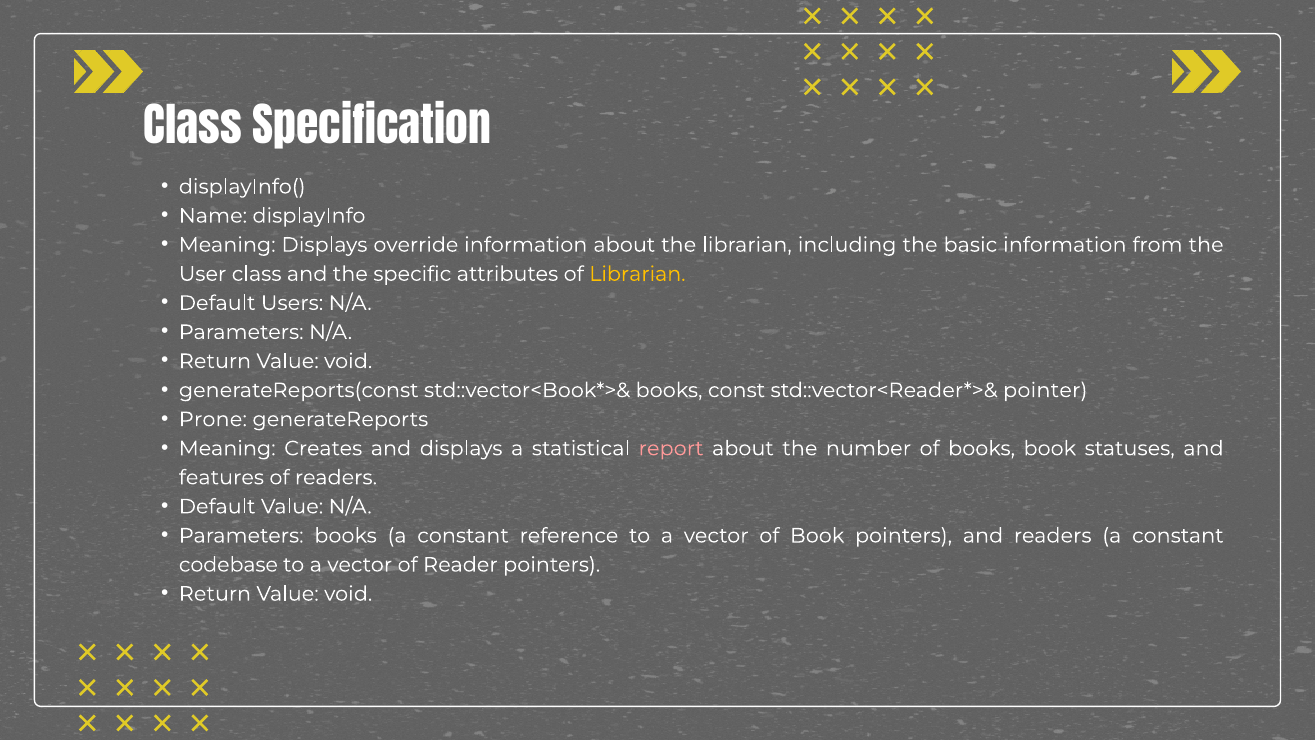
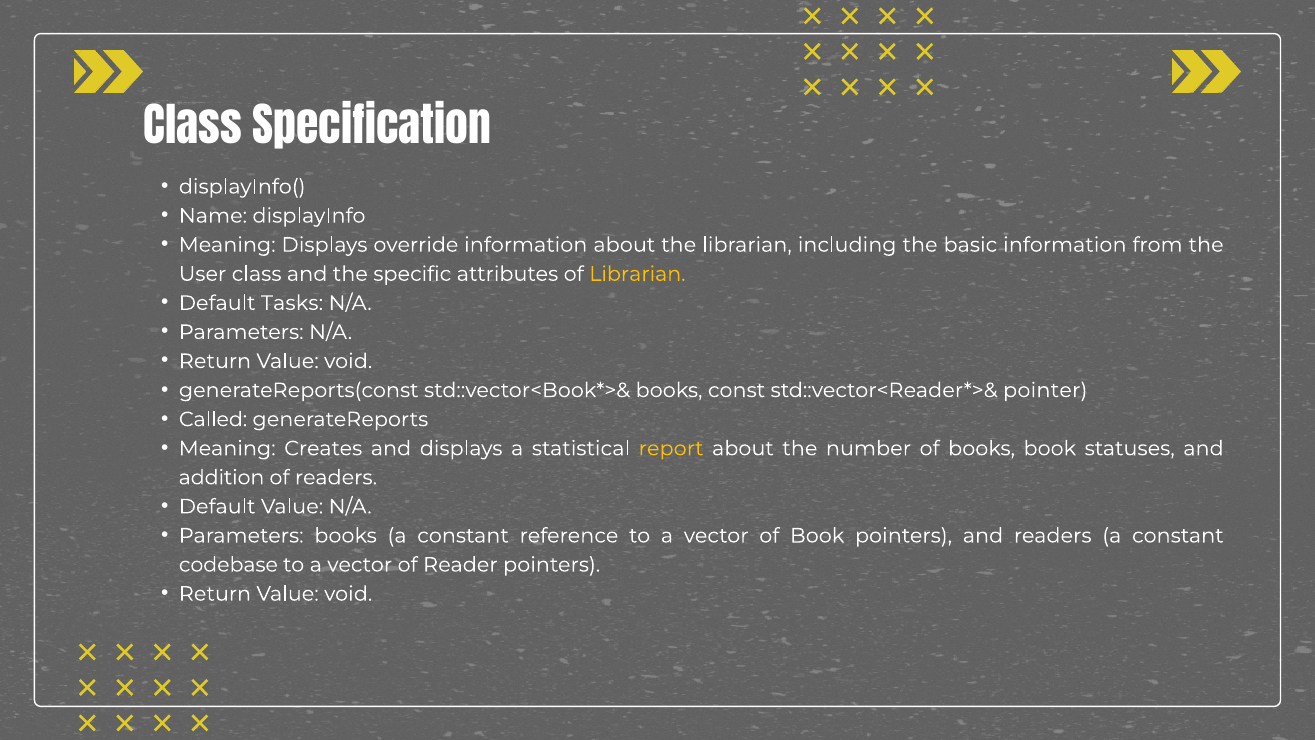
Users: Users -> Tasks (292, 303)
Prone: Prone -> Called (213, 419)
report colour: pink -> yellow (671, 448)
features: features -> addition (222, 477)
